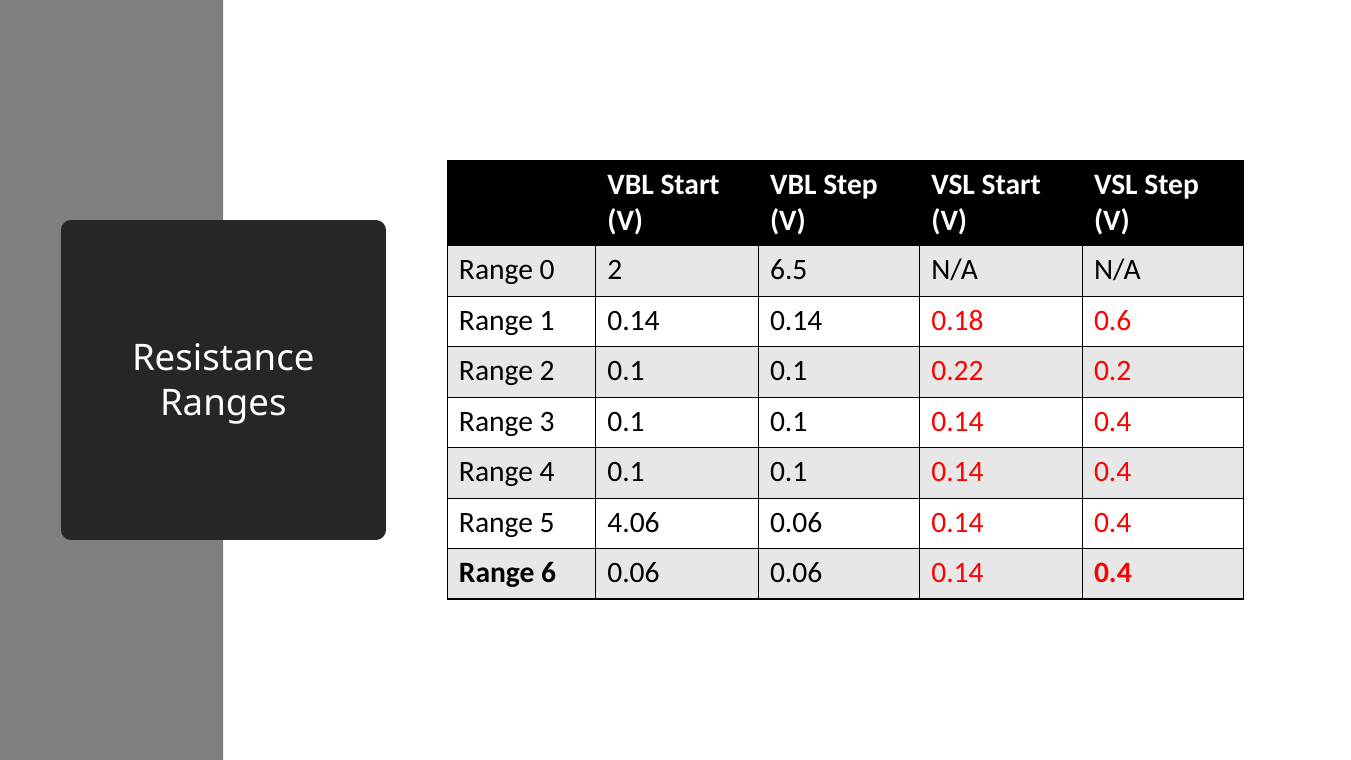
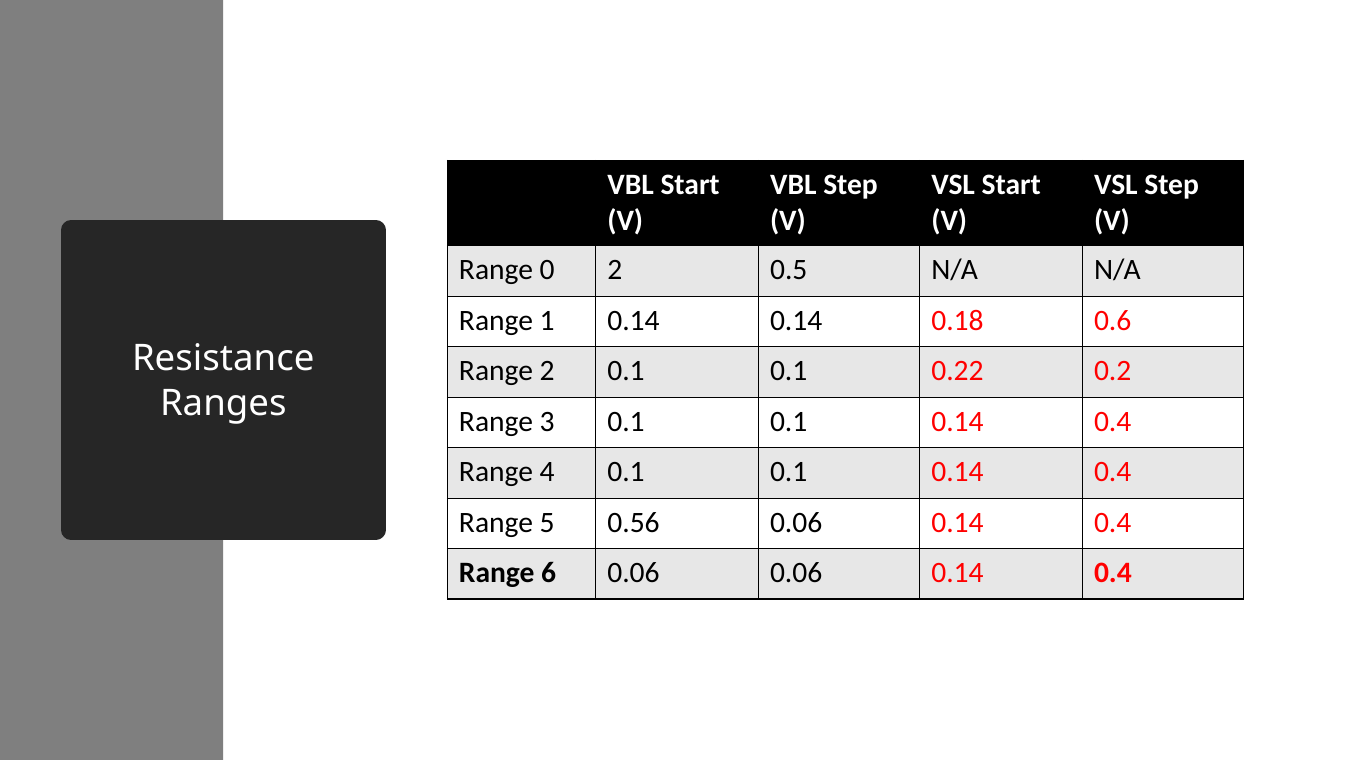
6.5: 6.5 -> 0.5 (789, 270)
4.06: 4.06 -> 0.56 (634, 522)
